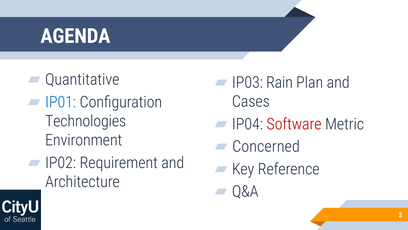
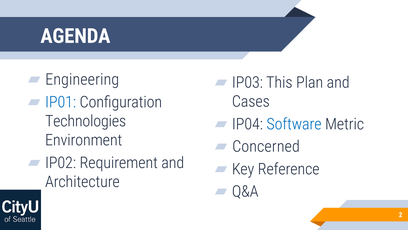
Quantitative: Quantitative -> Engineering (82, 79)
Rain: Rain -> This (279, 82)
Software colour: red -> blue (294, 124)
